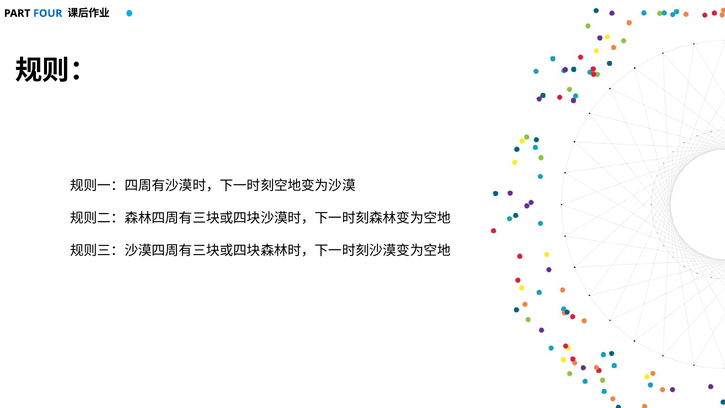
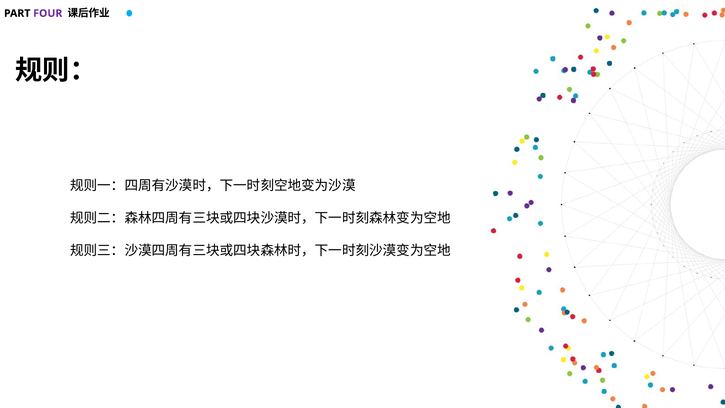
FOUR colour: blue -> purple (48, 13)
